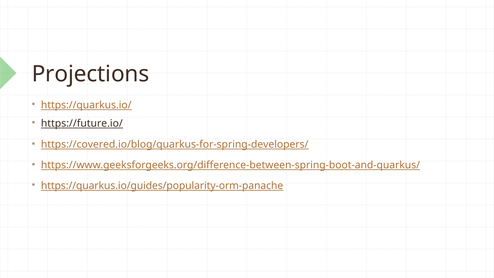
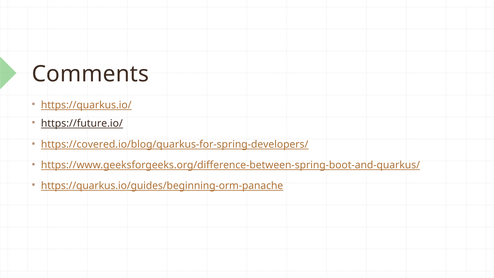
Projections: Projections -> Comments (90, 74)
https://quarkus.io/guides/popularity-orm-panache: https://quarkus.io/guides/popularity-orm-panache -> https://quarkus.io/guides/beginning-orm-panache (162, 186)
